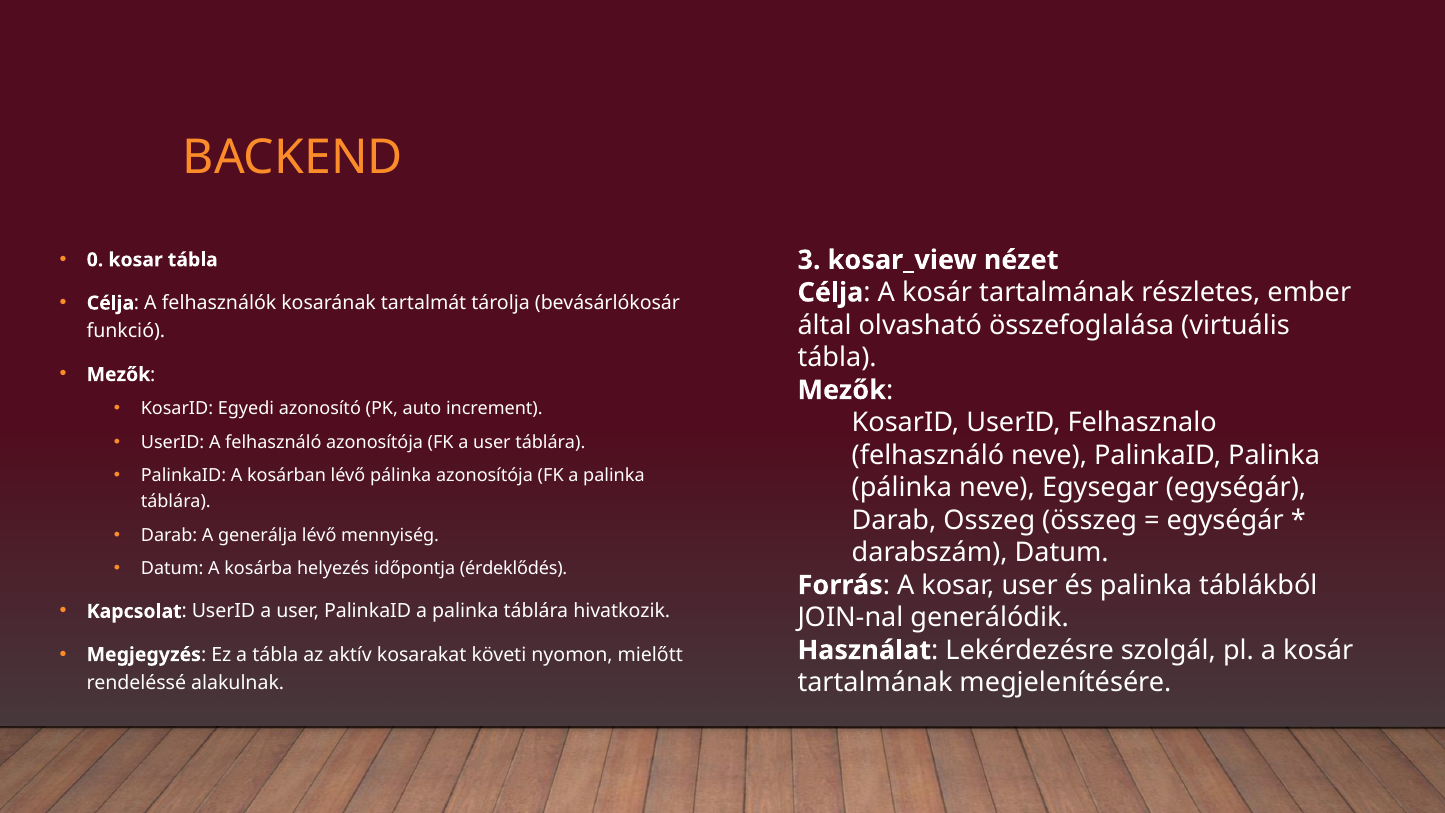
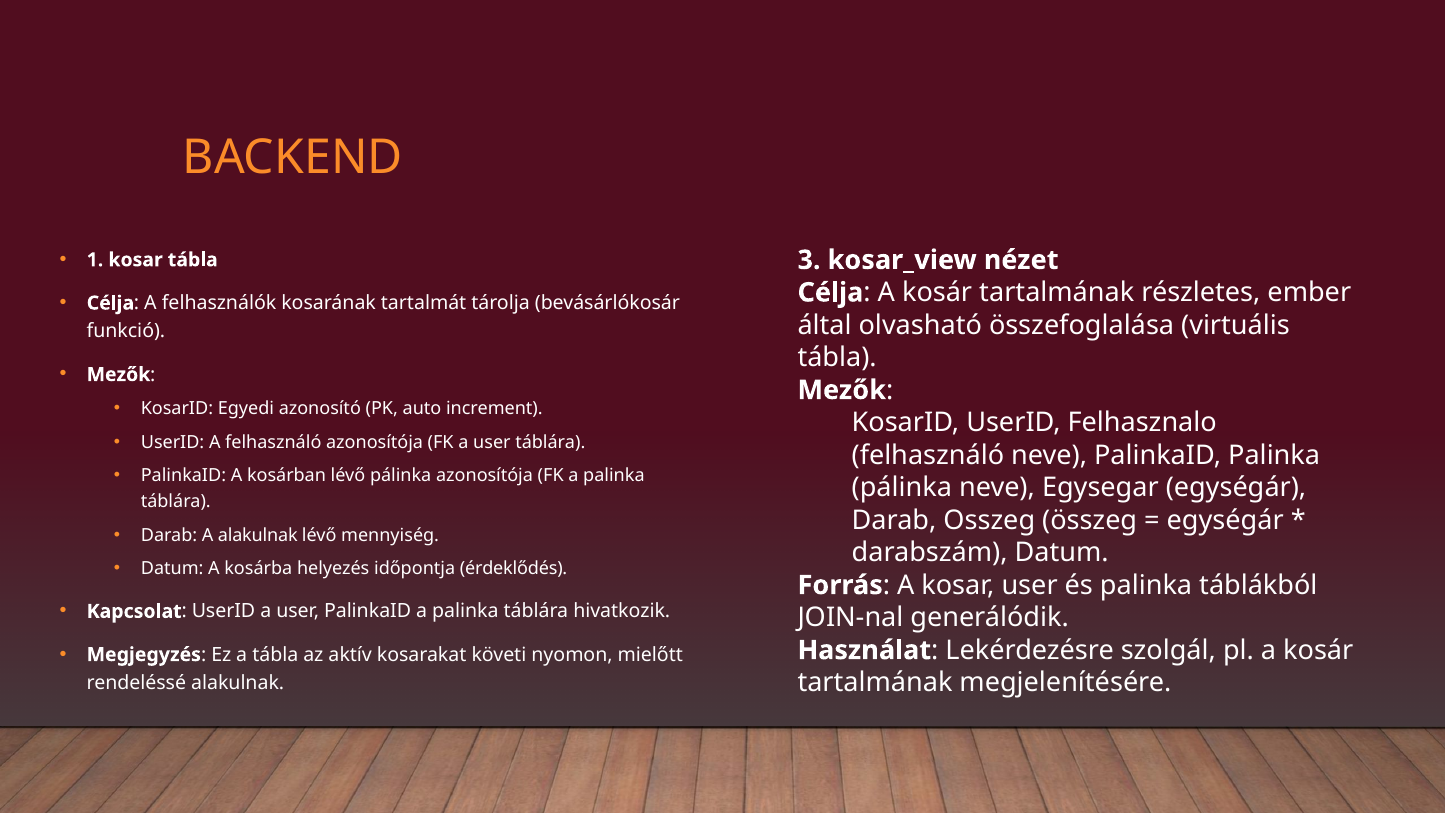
0: 0 -> 1 (95, 260)
A generálja: generálja -> alakulnak (258, 535)
